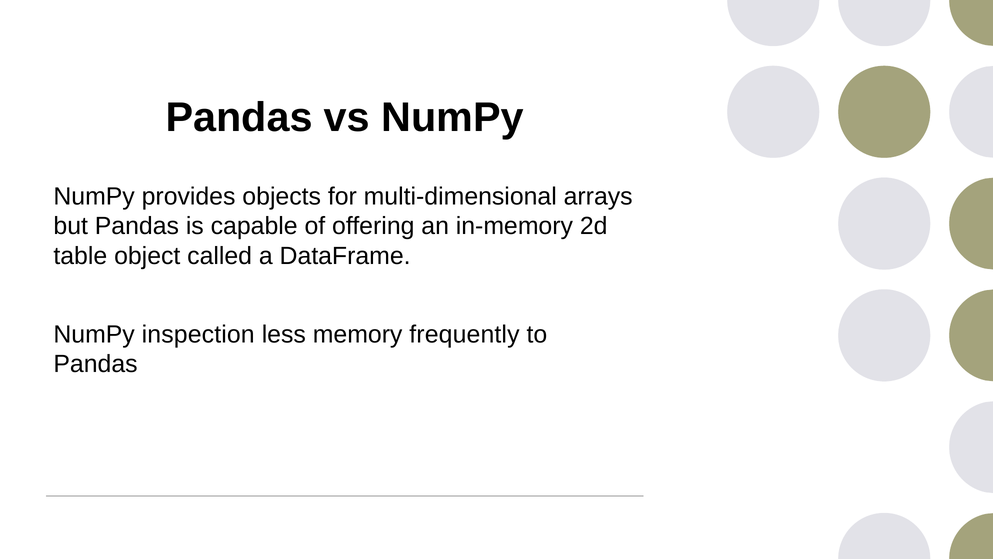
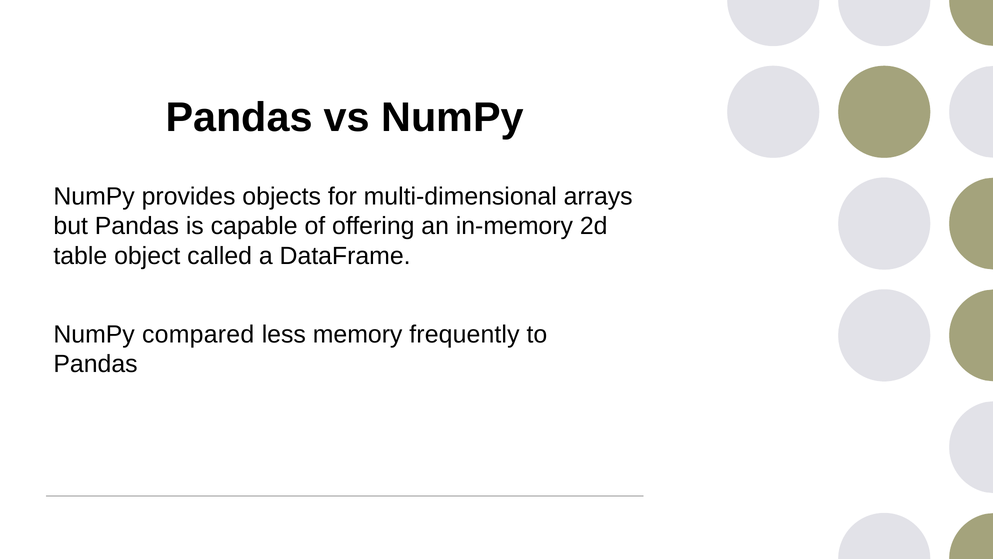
inspection: inspection -> compared (198, 334)
